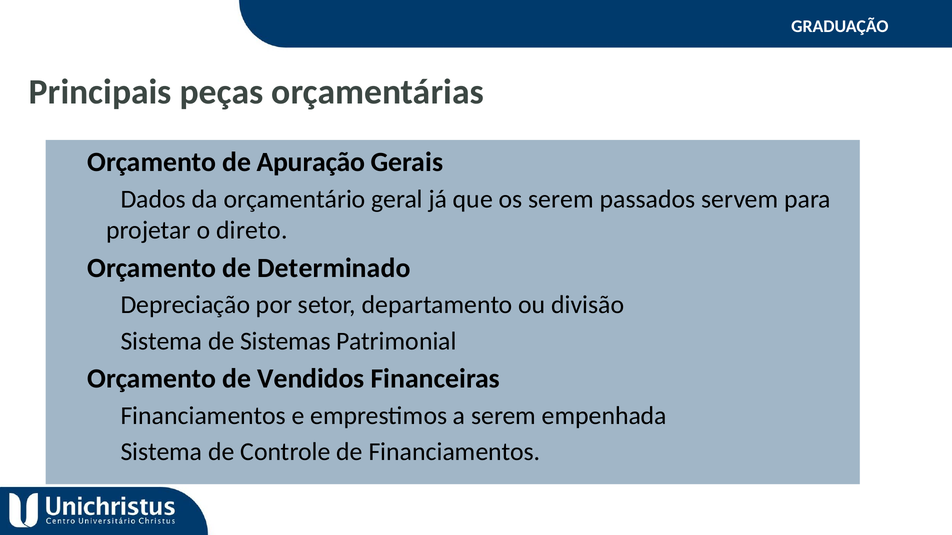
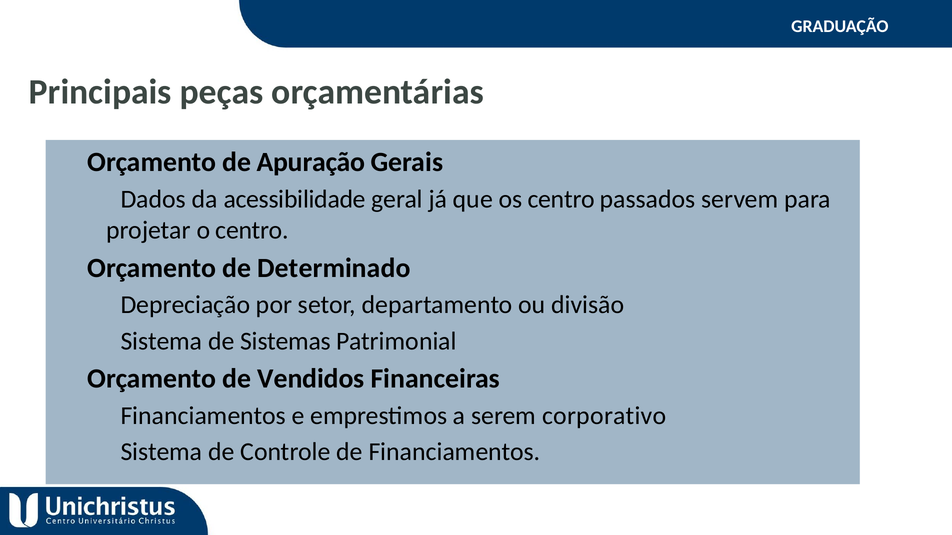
orçamentário: orçamentário -> acessibilidade (295, 199)
os serem: serem -> centro (561, 199)
o direto: direto -> centro (252, 230)
empenhada: empenhada -> corporativo (604, 416)
